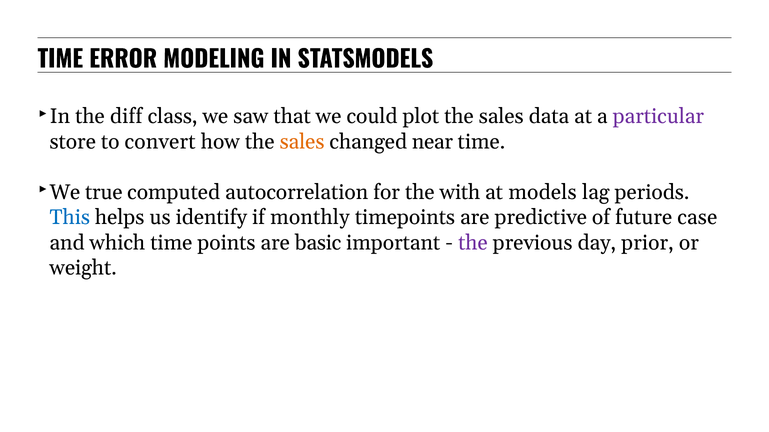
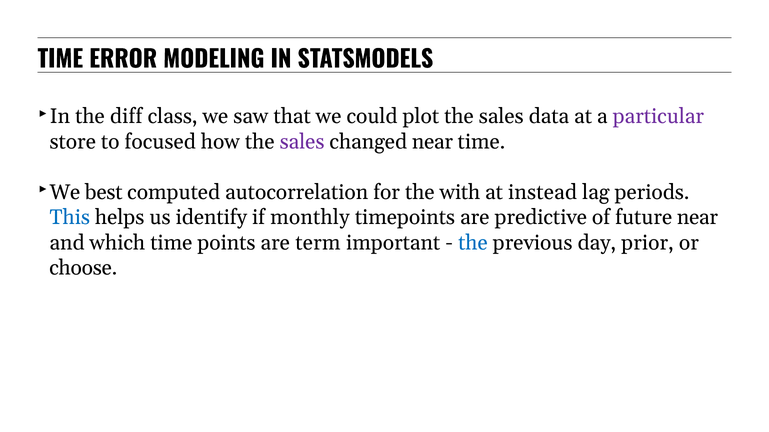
convert: convert -> focused (160, 142)
sales colour: orange -> purple (302, 142)
true: true -> best (104, 192)
models: models -> instead (543, 192)
future case: case -> near (698, 217)
basic: basic -> term (318, 243)
the colour: purple -> blue (473, 243)
weight: weight -> choose (83, 268)
